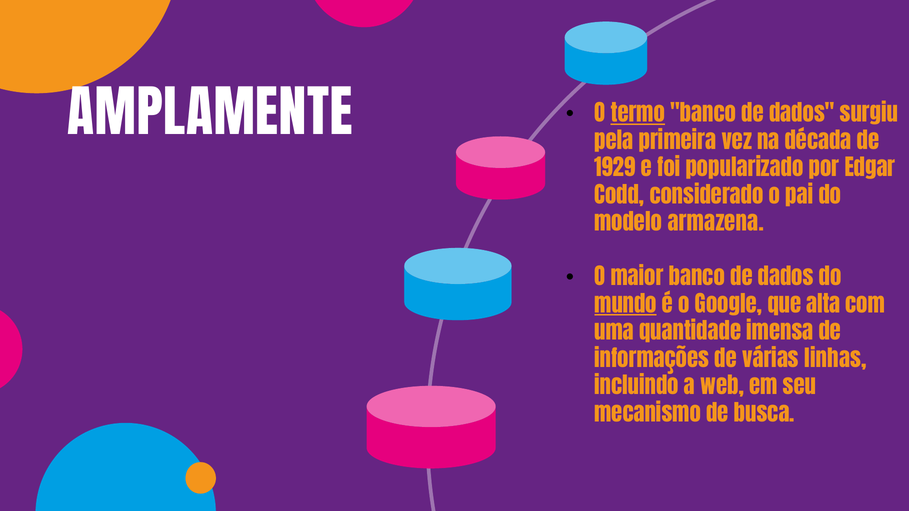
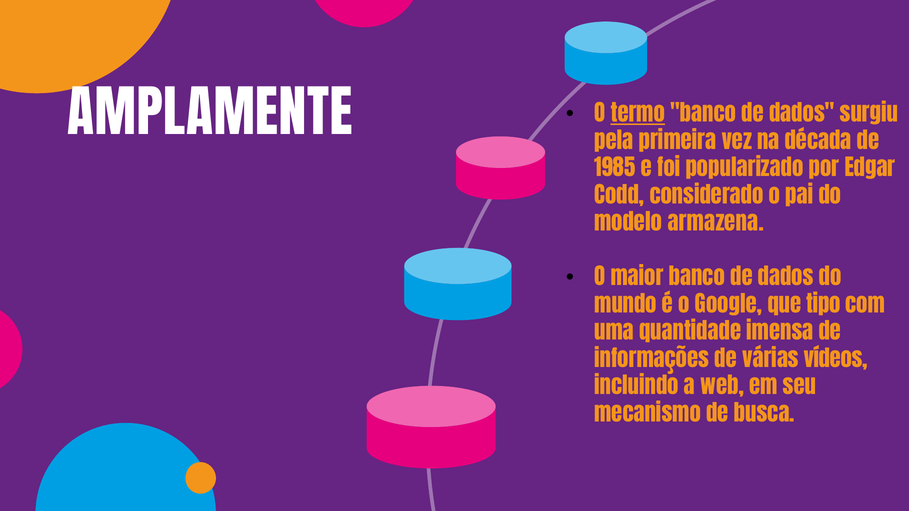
1929: 1929 -> 1985 (615, 169)
mundo underline: present -> none (626, 305)
alta: alta -> tipo (823, 305)
linhas: linhas -> vídeos (836, 360)
